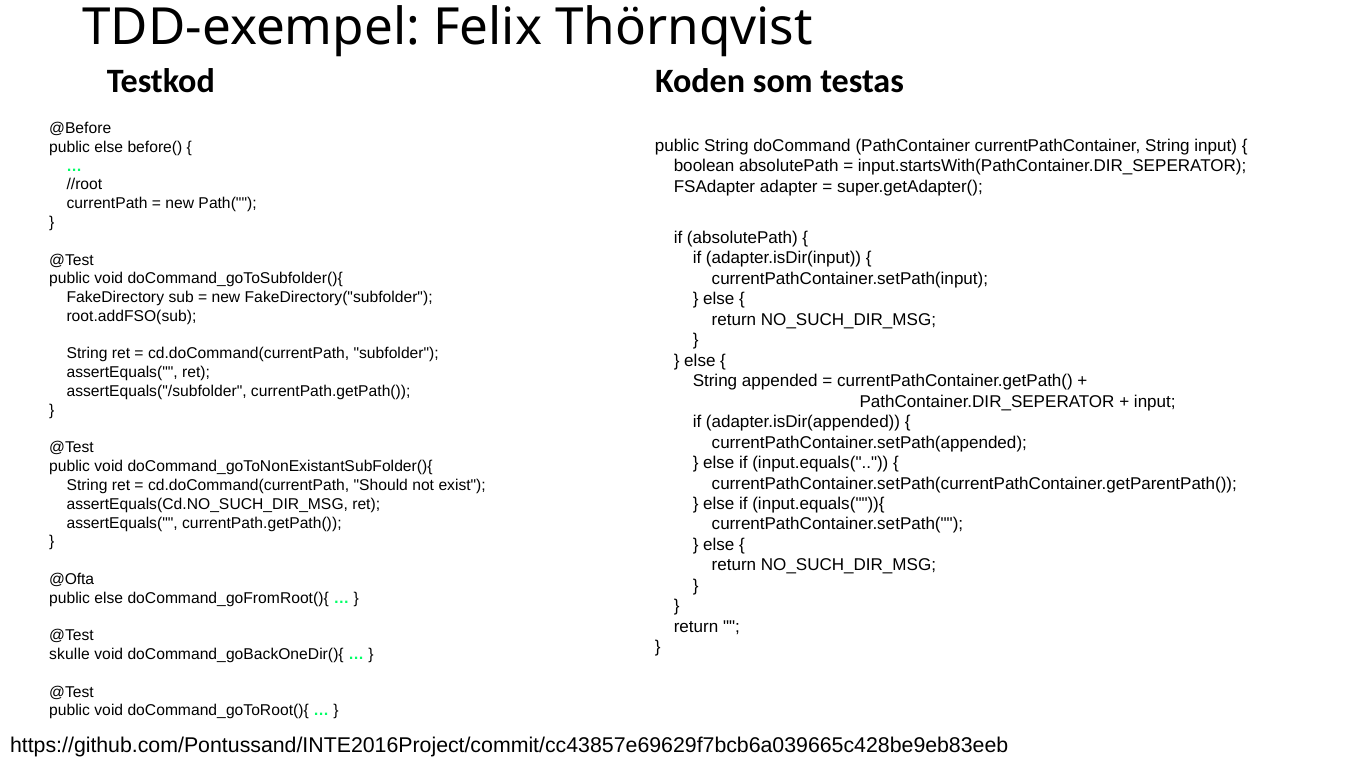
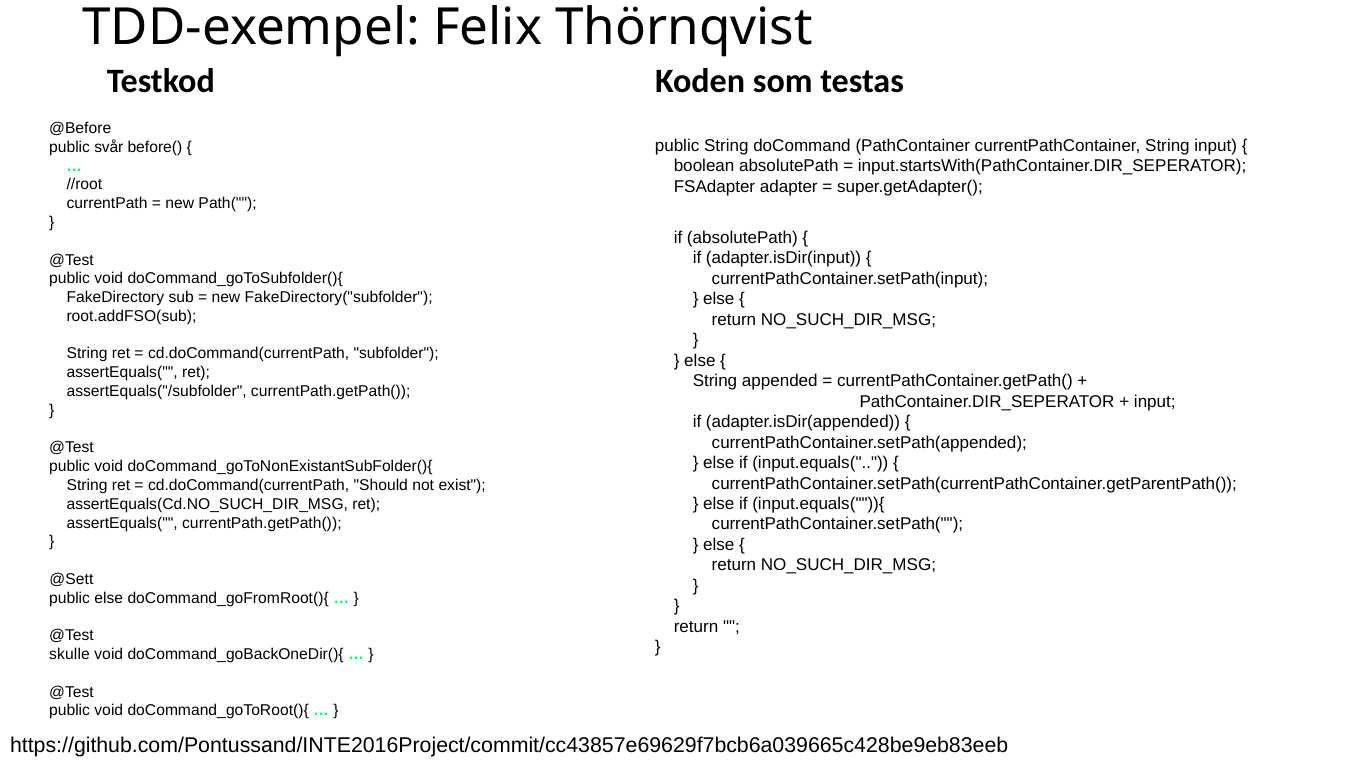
else: else -> svår (109, 147)
@Ofta: @Ofta -> @Sett (71, 579)
